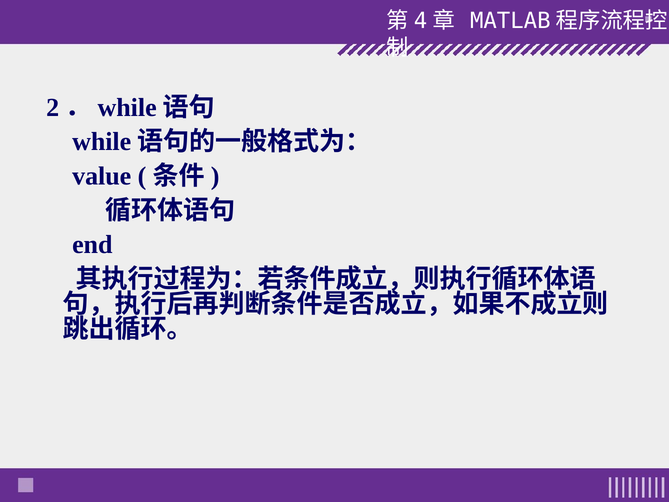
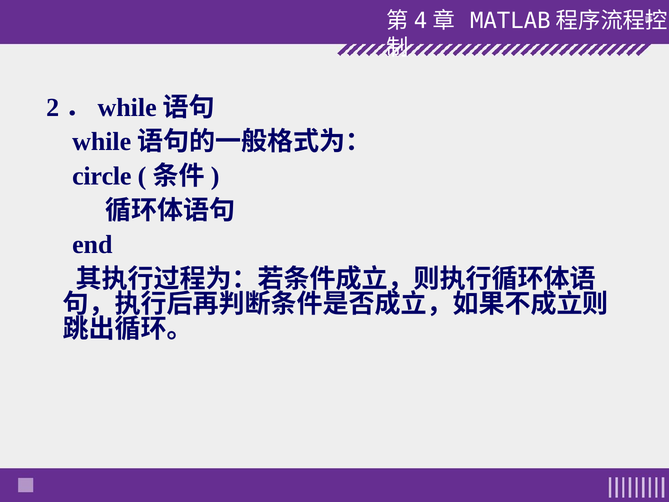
value: value -> circle (102, 176)
